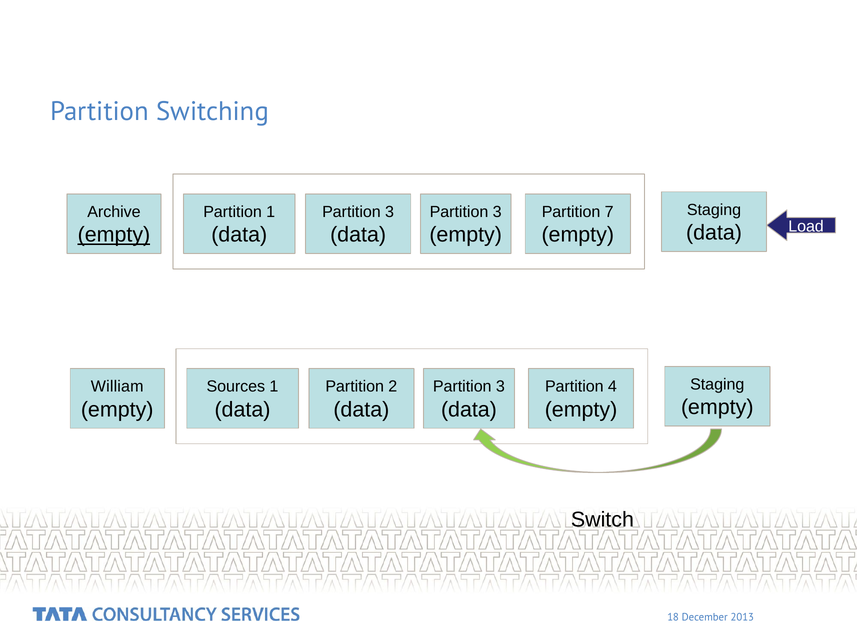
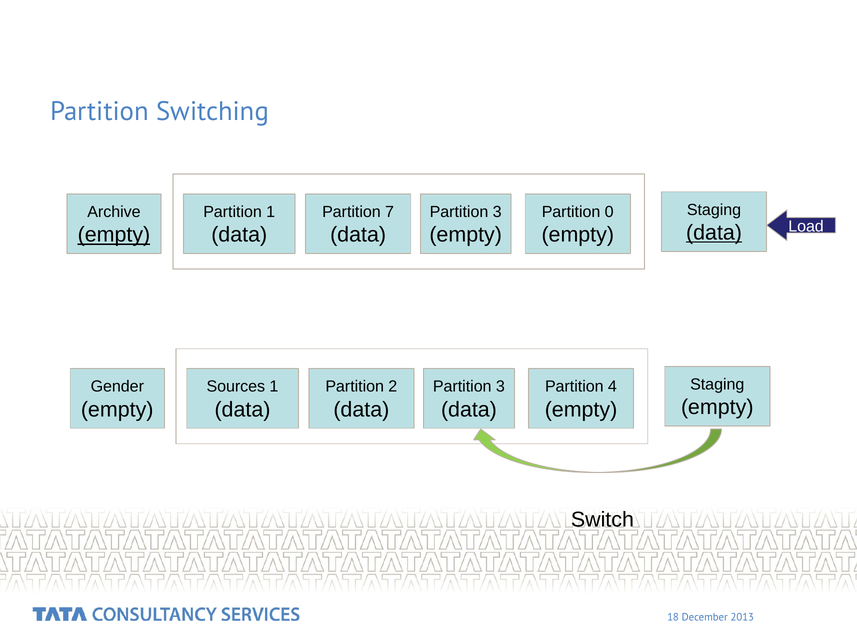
3: 3 -> 7 (390, 212)
7: 7 -> 0 (609, 212)
data underline: none -> present (714, 233)
William: William -> Gender (117, 387)
